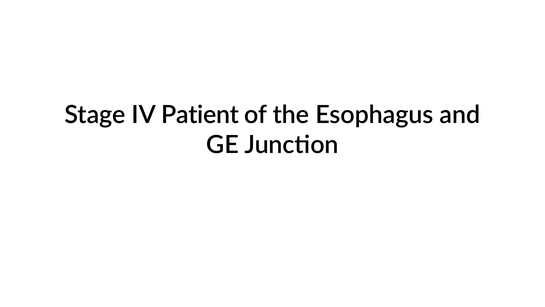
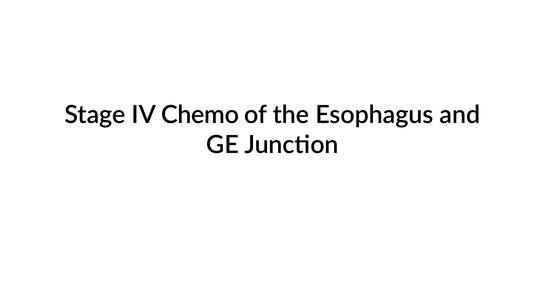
Patient: Patient -> Chemo (200, 115)
